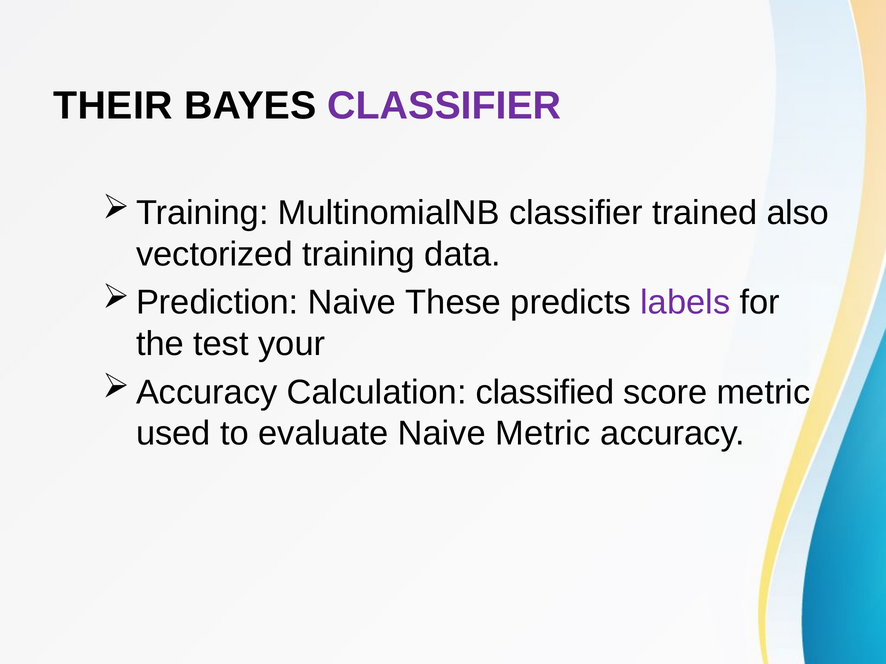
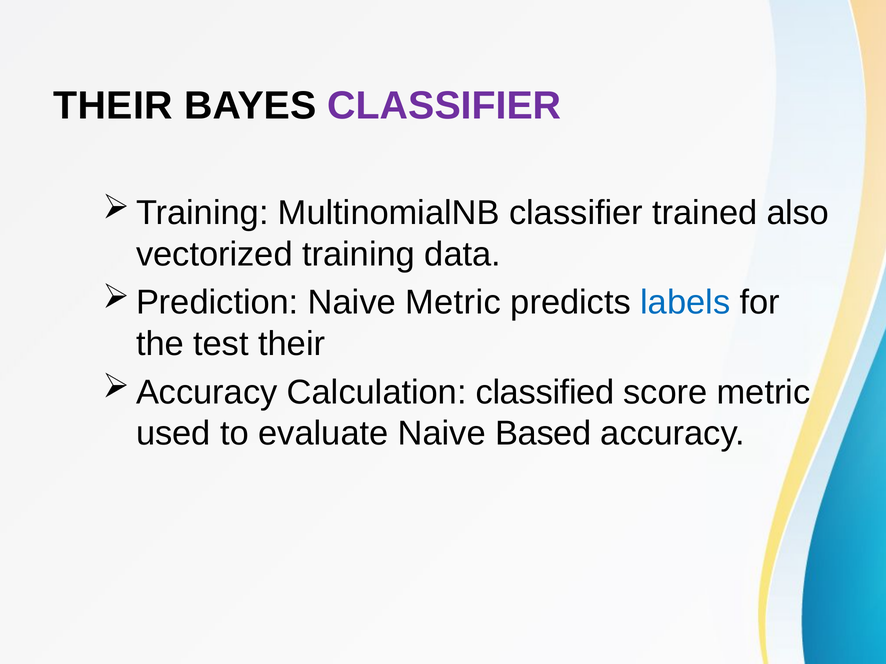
Naive These: These -> Metric (453, 303)
labels colour: purple -> blue (685, 303)
test your: your -> their (292, 344)
Naive Metric: Metric -> Based (543, 434)
